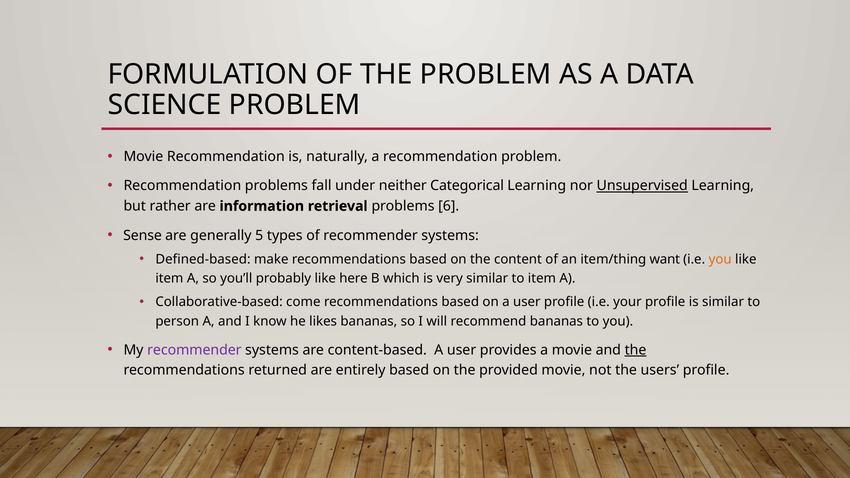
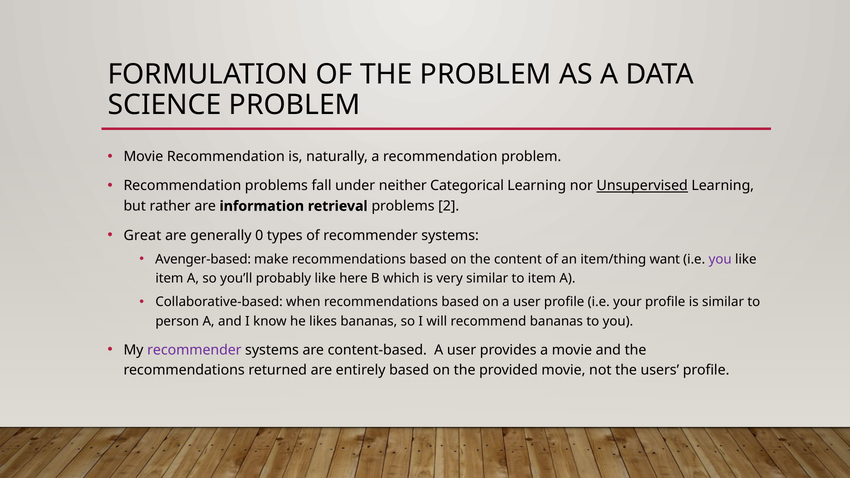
6: 6 -> 2 (449, 206)
Sense: Sense -> Great (142, 235)
5: 5 -> 0 (259, 235)
Defined-based: Defined-based -> Avenger-based (203, 259)
you colour: orange -> purple (720, 259)
come: come -> when (303, 302)
the underline: present -> none (636, 350)
